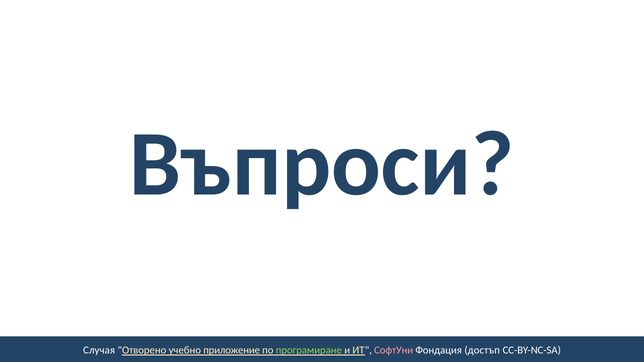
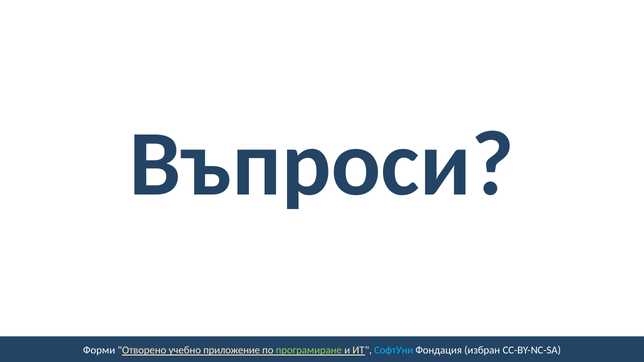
Случая: Случая -> Форми (99, 351)
СофтУни colour: pink -> light blue (394, 351)
достъп: достъп -> избран (482, 351)
